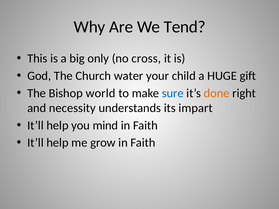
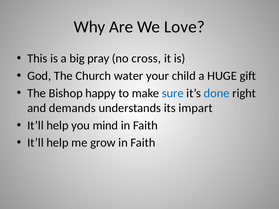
Tend: Tend -> Love (184, 27)
only: only -> pray (98, 59)
world: world -> happy (101, 93)
done colour: orange -> blue (217, 93)
necessity: necessity -> demands (72, 108)
